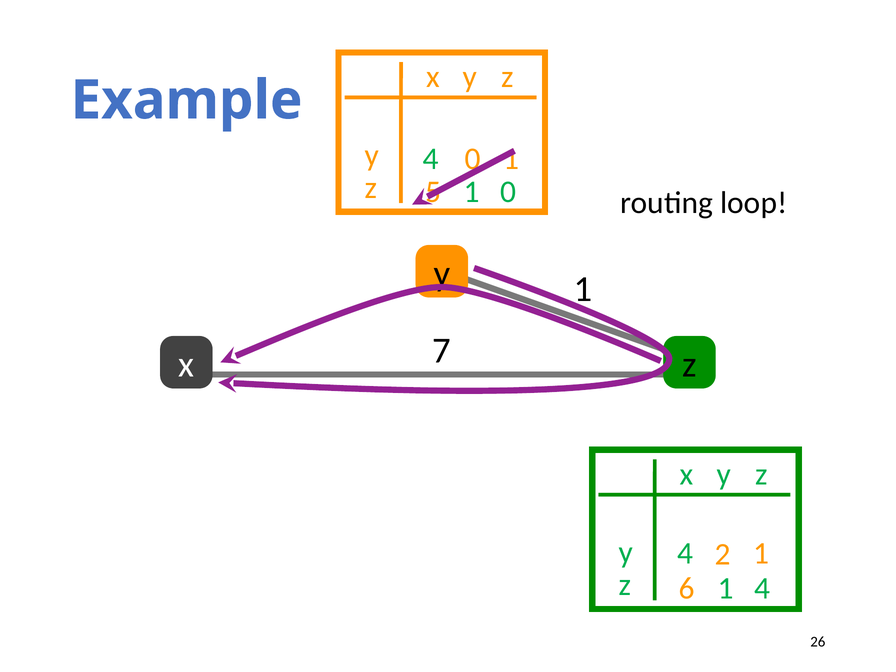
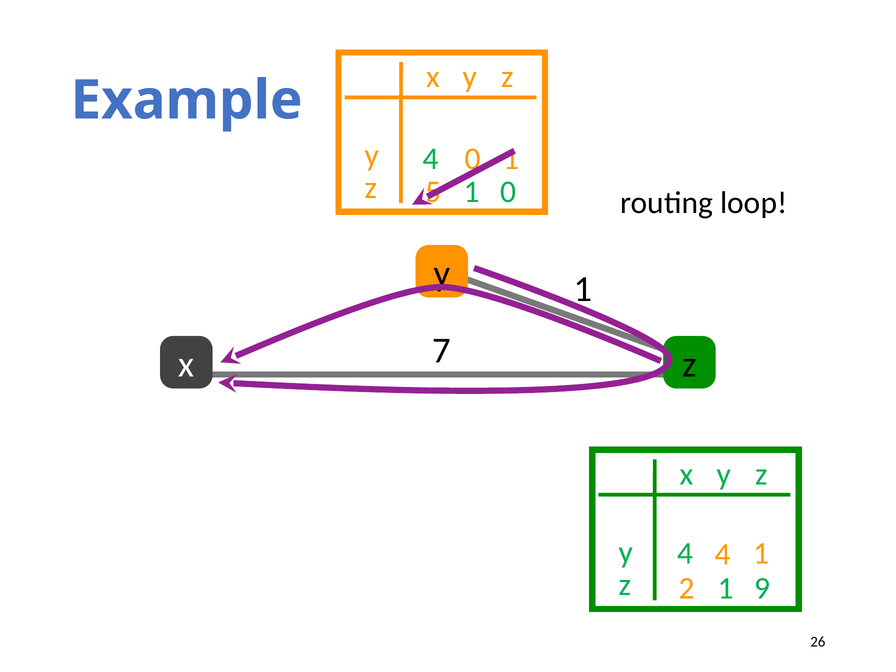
4 2: 2 -> 4 (723, 554)
6: 6 -> 2 (687, 588)
4: 4 -> 9 (762, 588)
